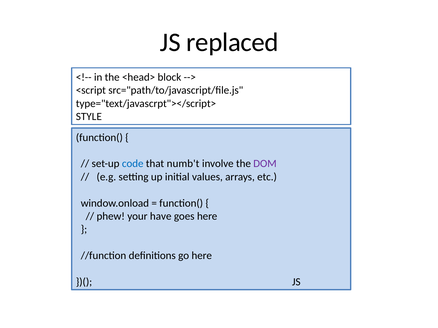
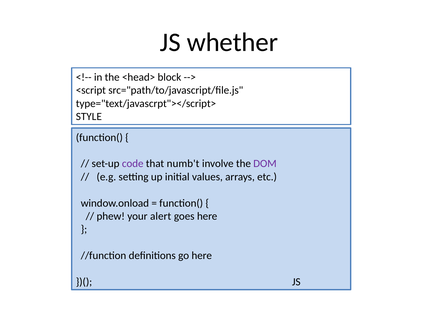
replaced: replaced -> whether (232, 42)
code colour: blue -> purple (133, 164)
have: have -> alert (161, 217)
